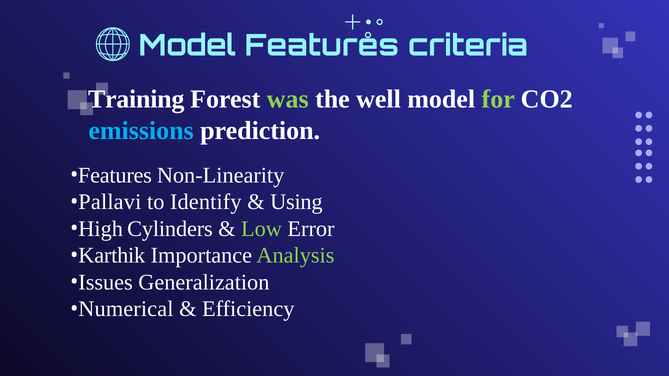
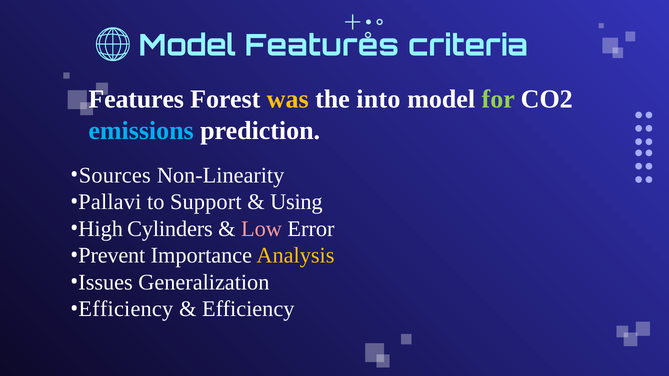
Training: Training -> Features (136, 99)
was colour: light green -> yellow (288, 99)
well: well -> into (378, 99)
Features: Features -> Sources (115, 176)
Identify: Identify -> Support (206, 202)
Low colour: light green -> pink (261, 229)
Karthik: Karthik -> Prevent (112, 256)
Analysis colour: light green -> yellow (295, 256)
Numerical: Numerical -> Efficiency (126, 309)
